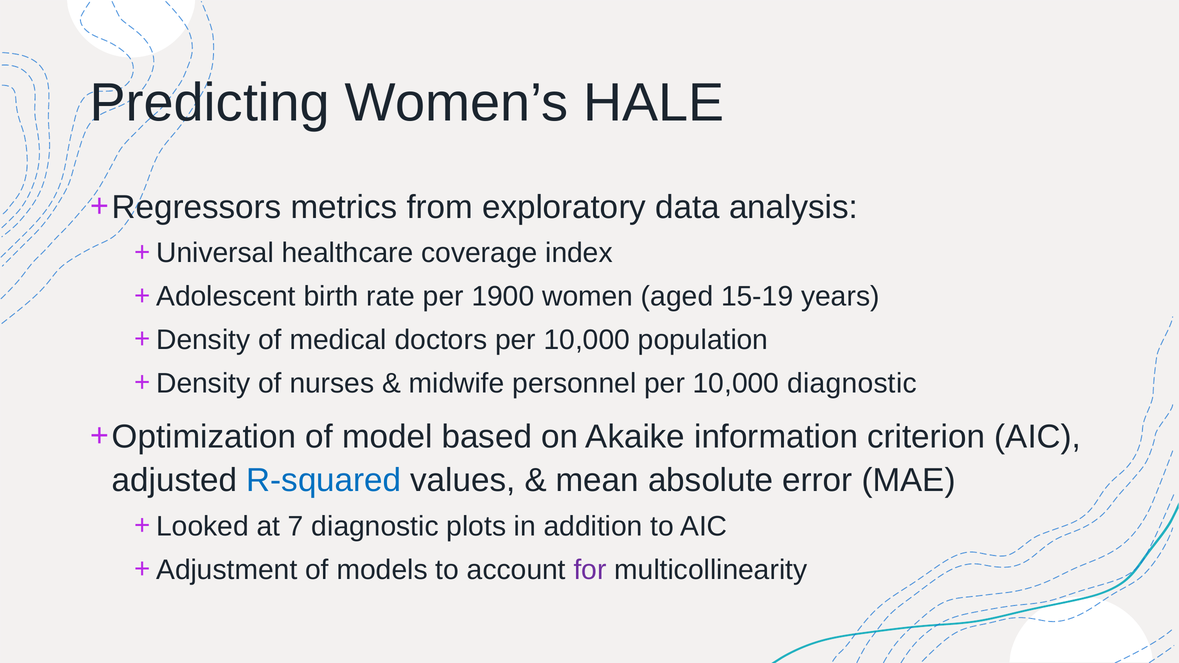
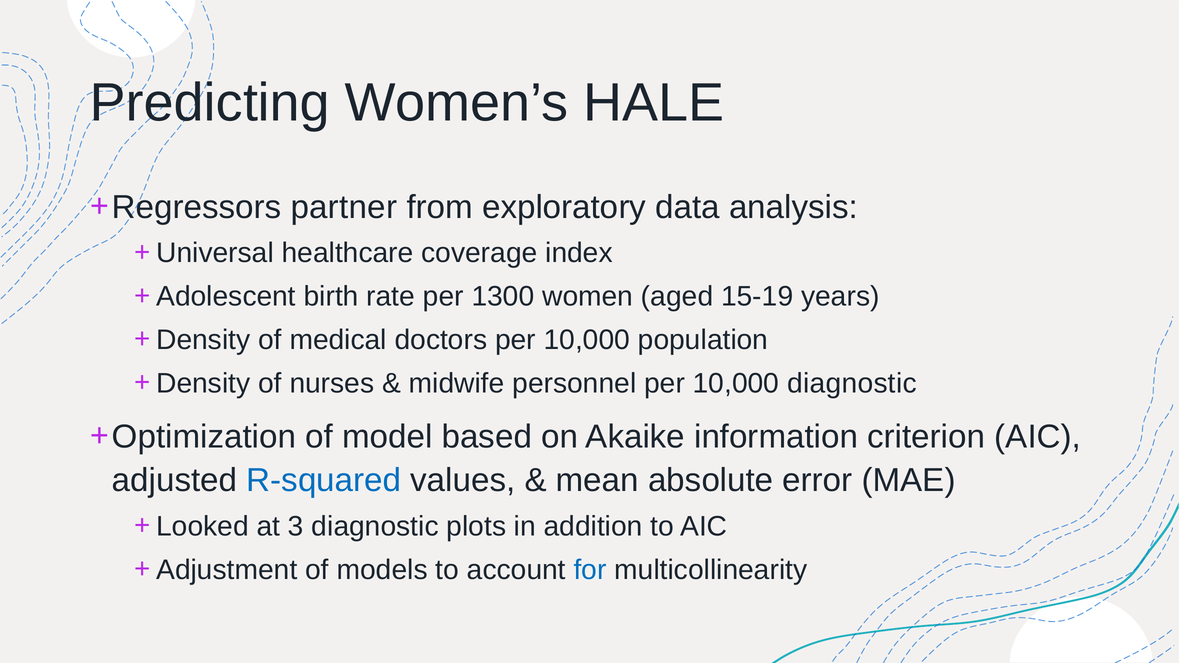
metrics: metrics -> partner (344, 207)
1900: 1900 -> 1300 (503, 297)
7: 7 -> 3 (296, 527)
for colour: purple -> blue (590, 570)
